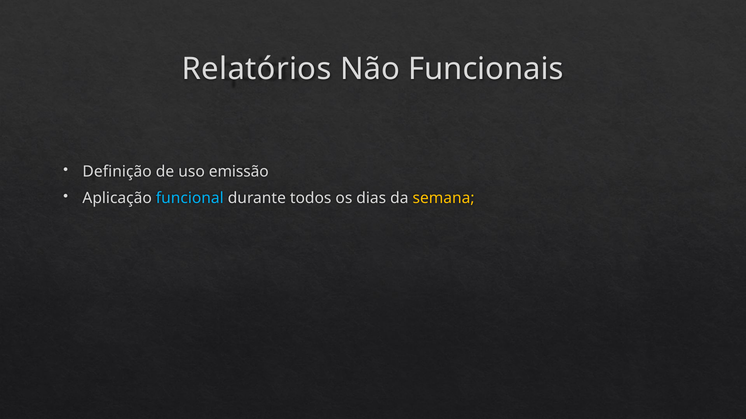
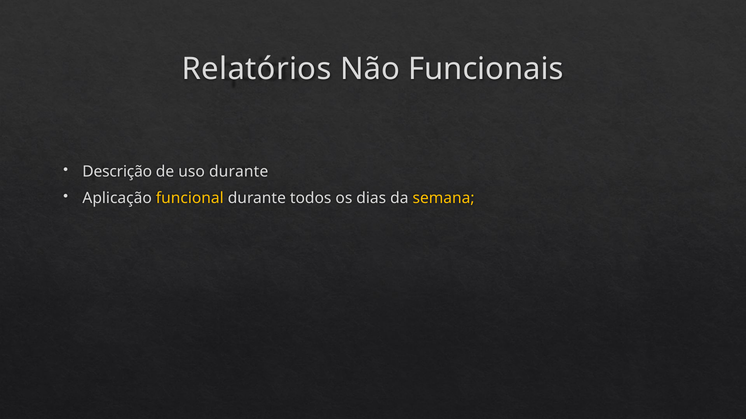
Definição: Definição -> Descrição (117, 172)
uso emissão: emissão -> durante (239, 172)
funcional colour: light blue -> yellow (190, 199)
